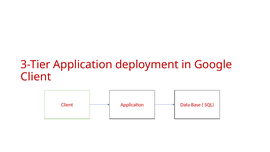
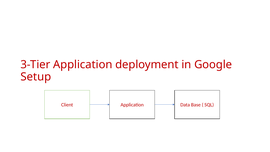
Client: Client -> Setup (36, 77)
